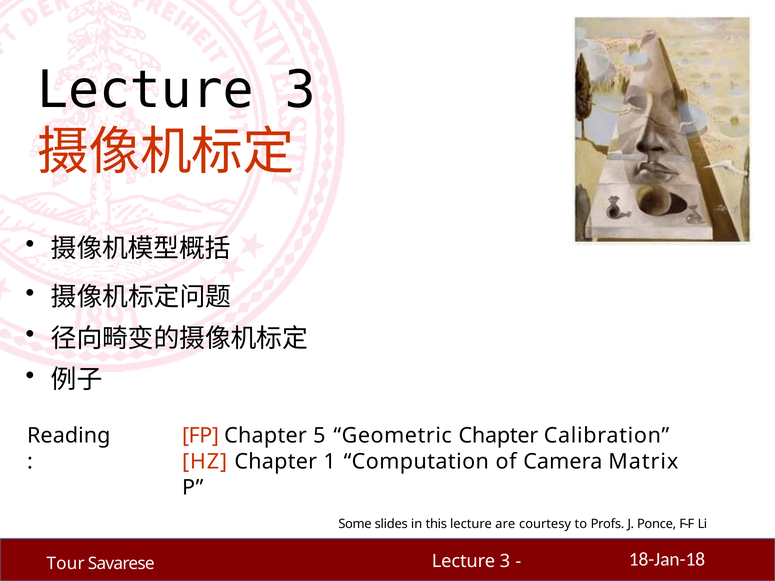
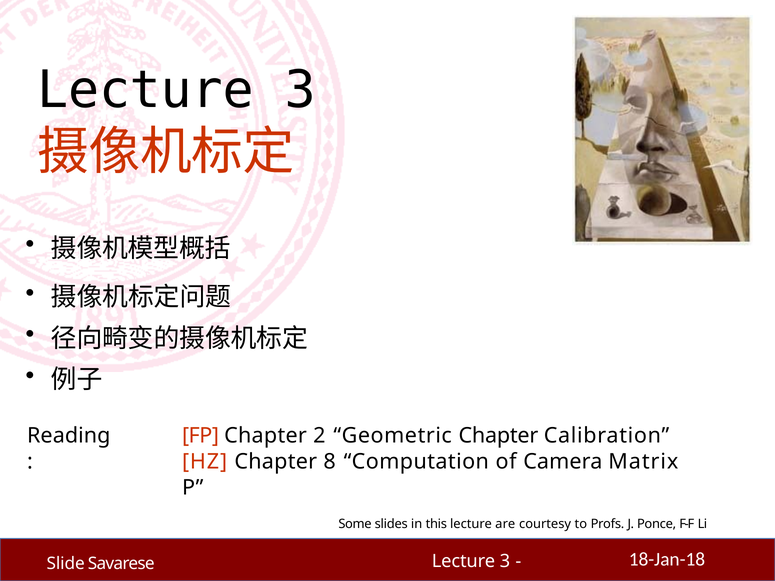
5: 5 -> 2 (319, 436)
1: 1 -> 8 (330, 462)
Tour: Tour -> Slide (66, 564)
